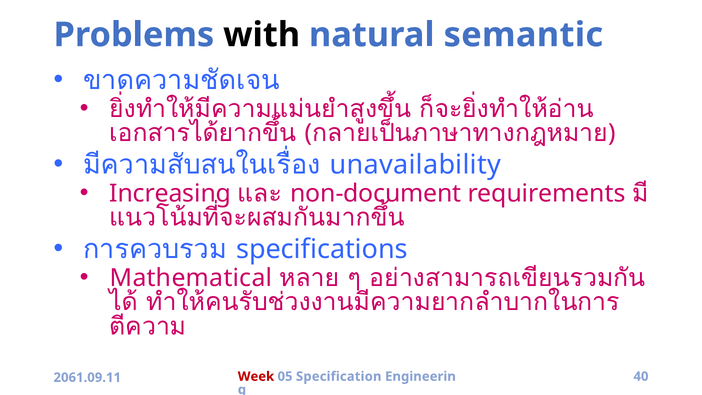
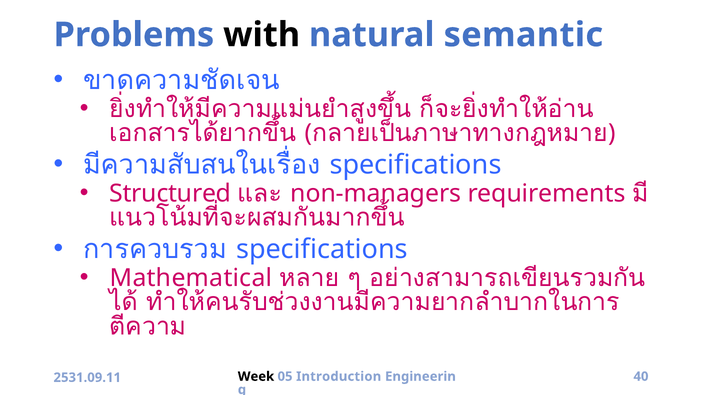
unavailability: unavailability -> specifications (416, 165)
Increasing: Increasing -> Structured (170, 193)
non-document: non-document -> non-managers (376, 193)
Week colour: red -> black (256, 376)
Specification: Specification -> Introduction (339, 376)
2061.09.11: 2061.09.11 -> 2531.09.11 (87, 377)
